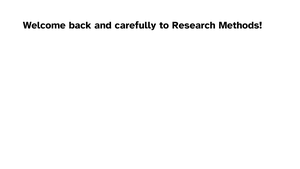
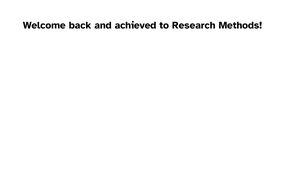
carefully: carefully -> achieved (135, 25)
